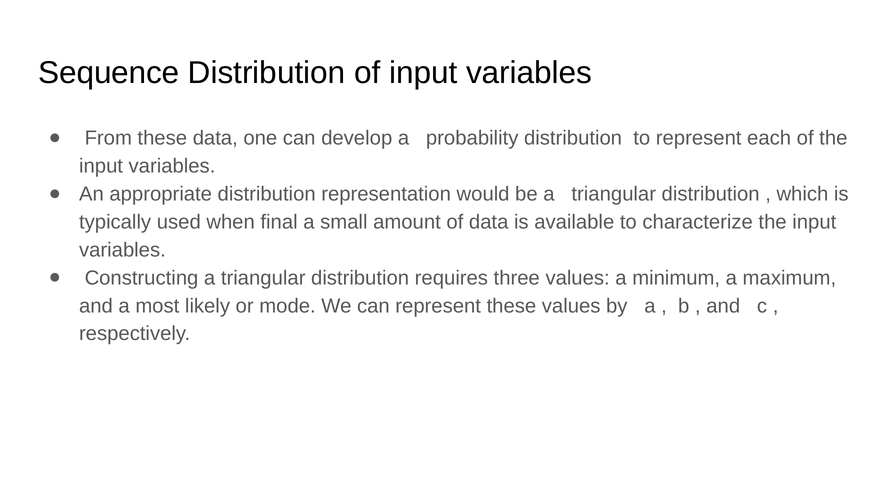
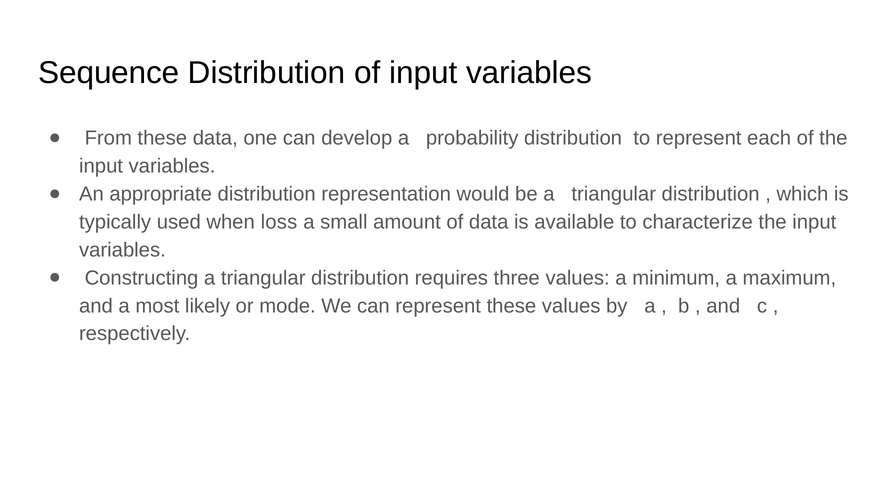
final: final -> loss (279, 222)
